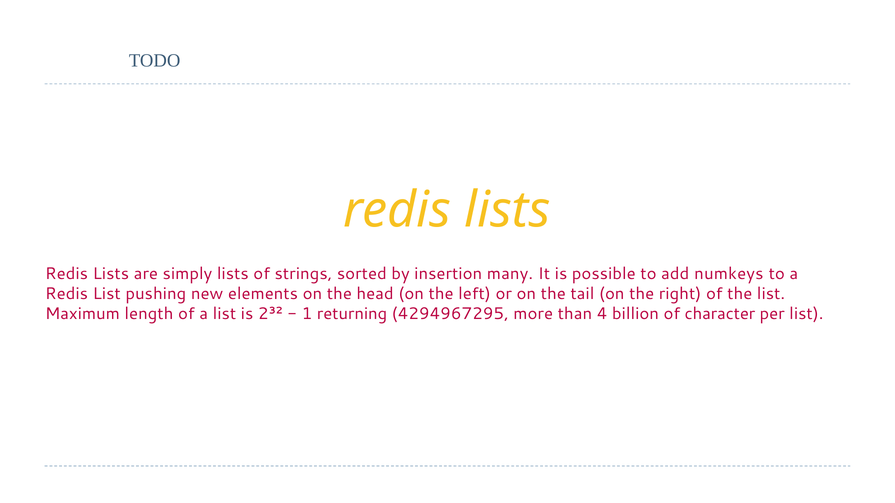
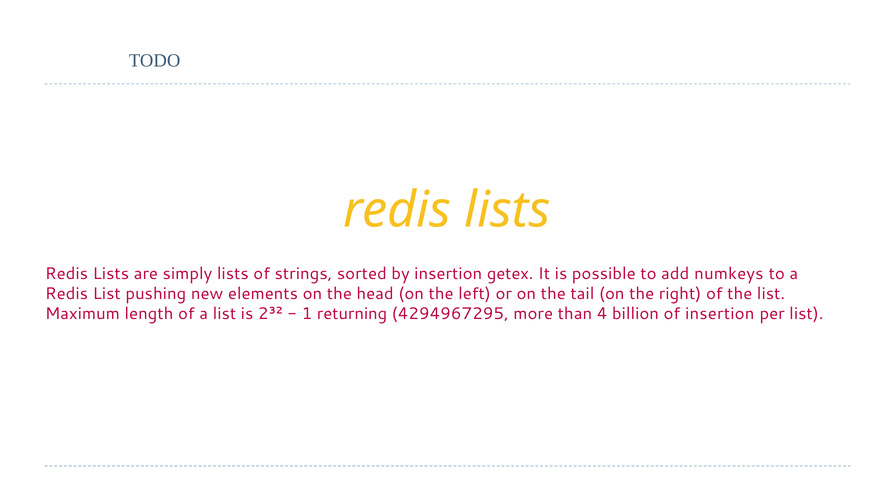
many: many -> getex (510, 274)
of character: character -> insertion (720, 314)
